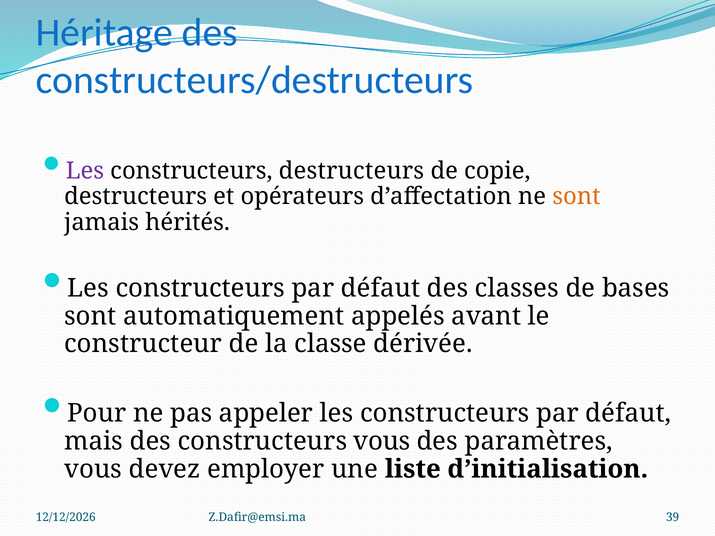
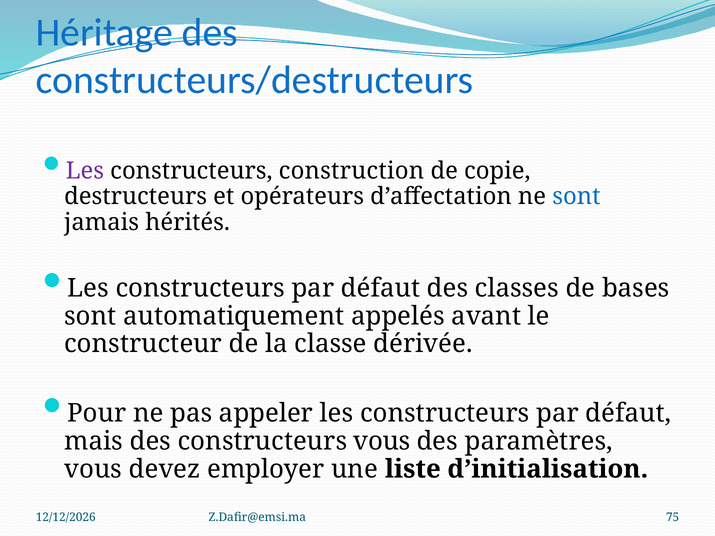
constructeurs destructeurs: destructeurs -> construction (351, 171)
sont colour: orange -> blue (576, 197)
39: 39 -> 75 (673, 517)
